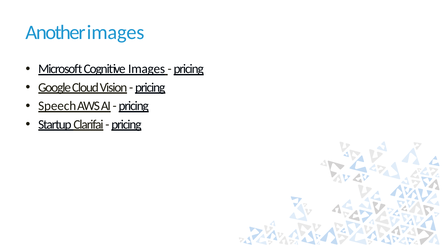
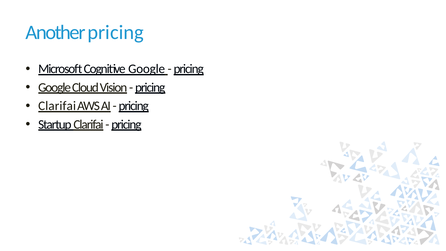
Another images: images -> pricing (116, 32)
Cognitive Images: Images -> Google (147, 69)
Speech: Speech -> Clarifai (57, 106)
